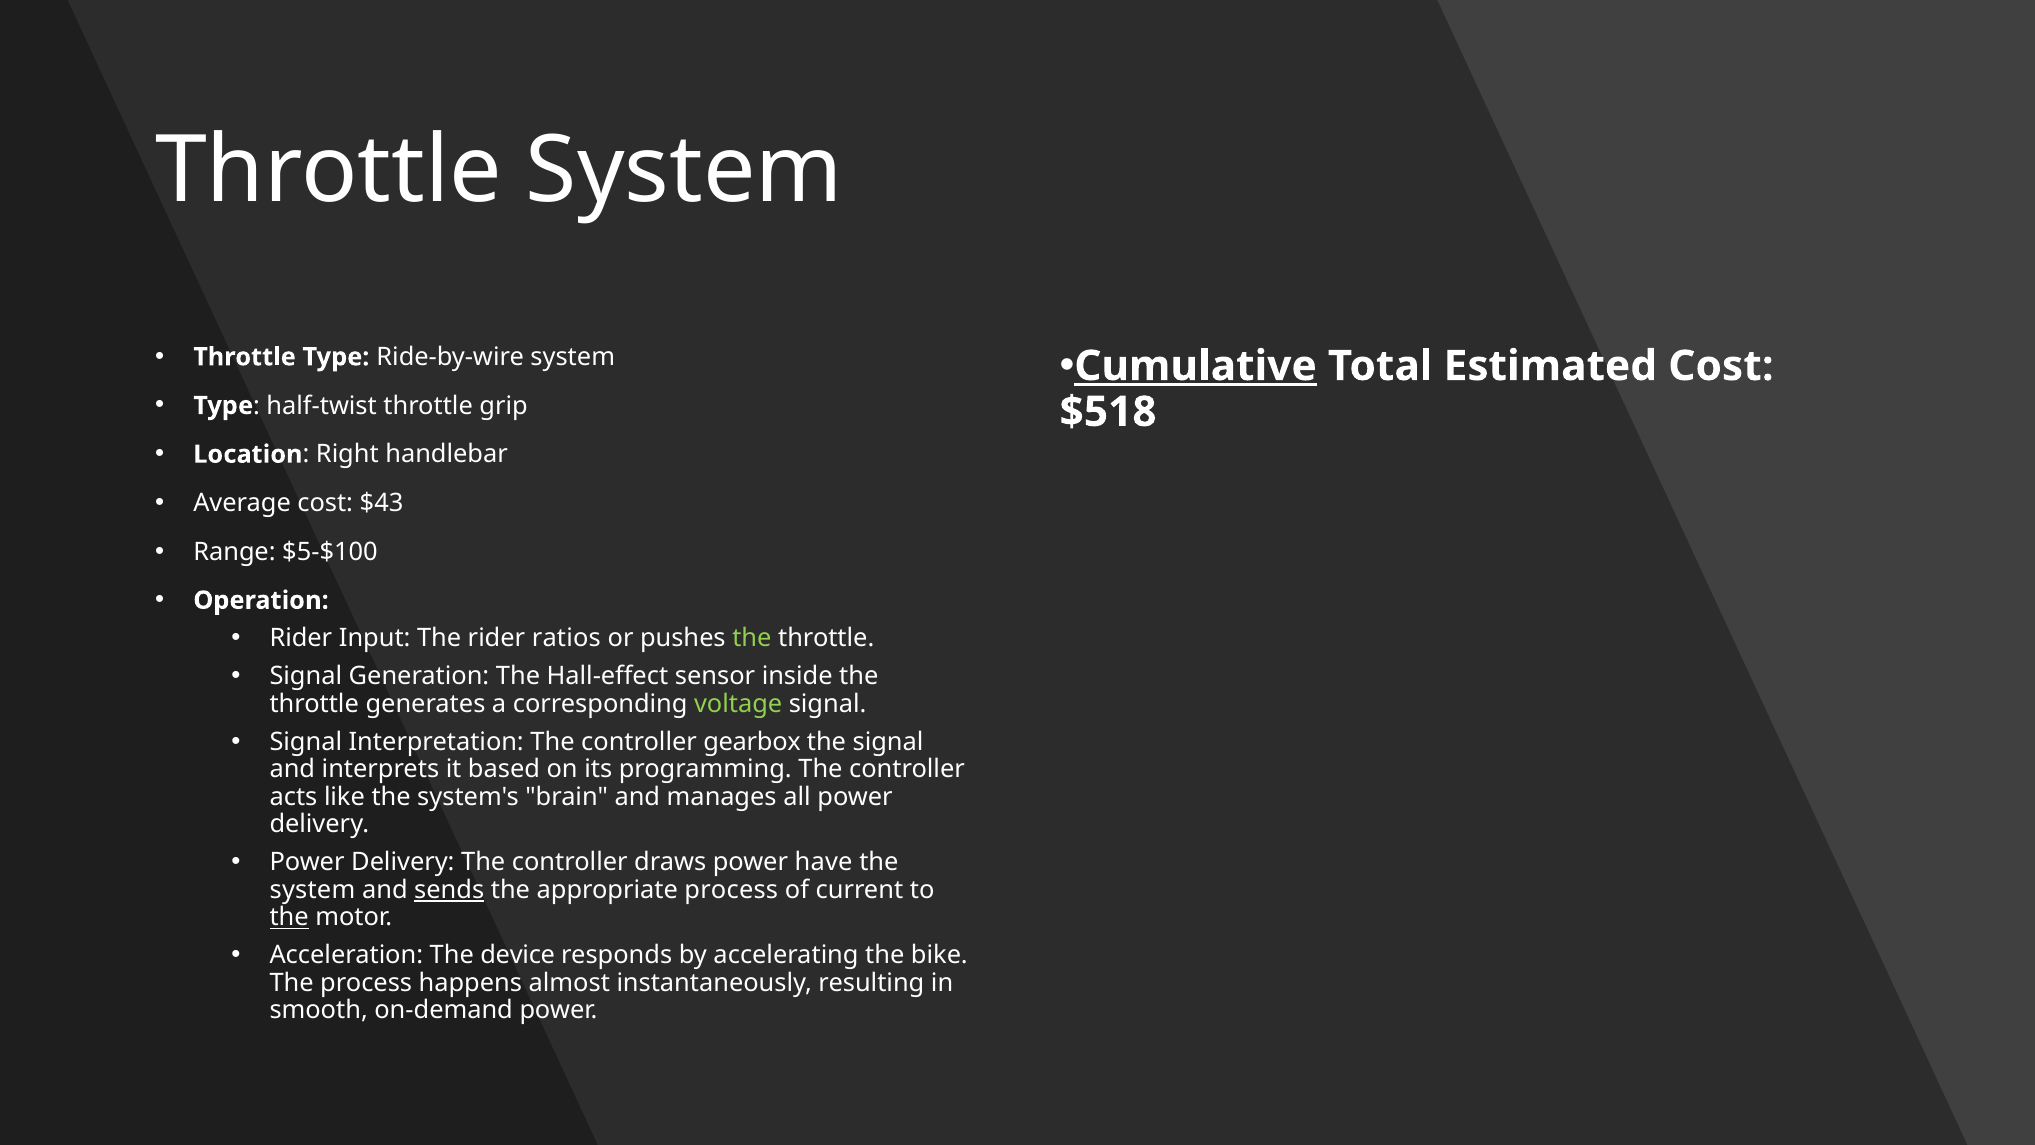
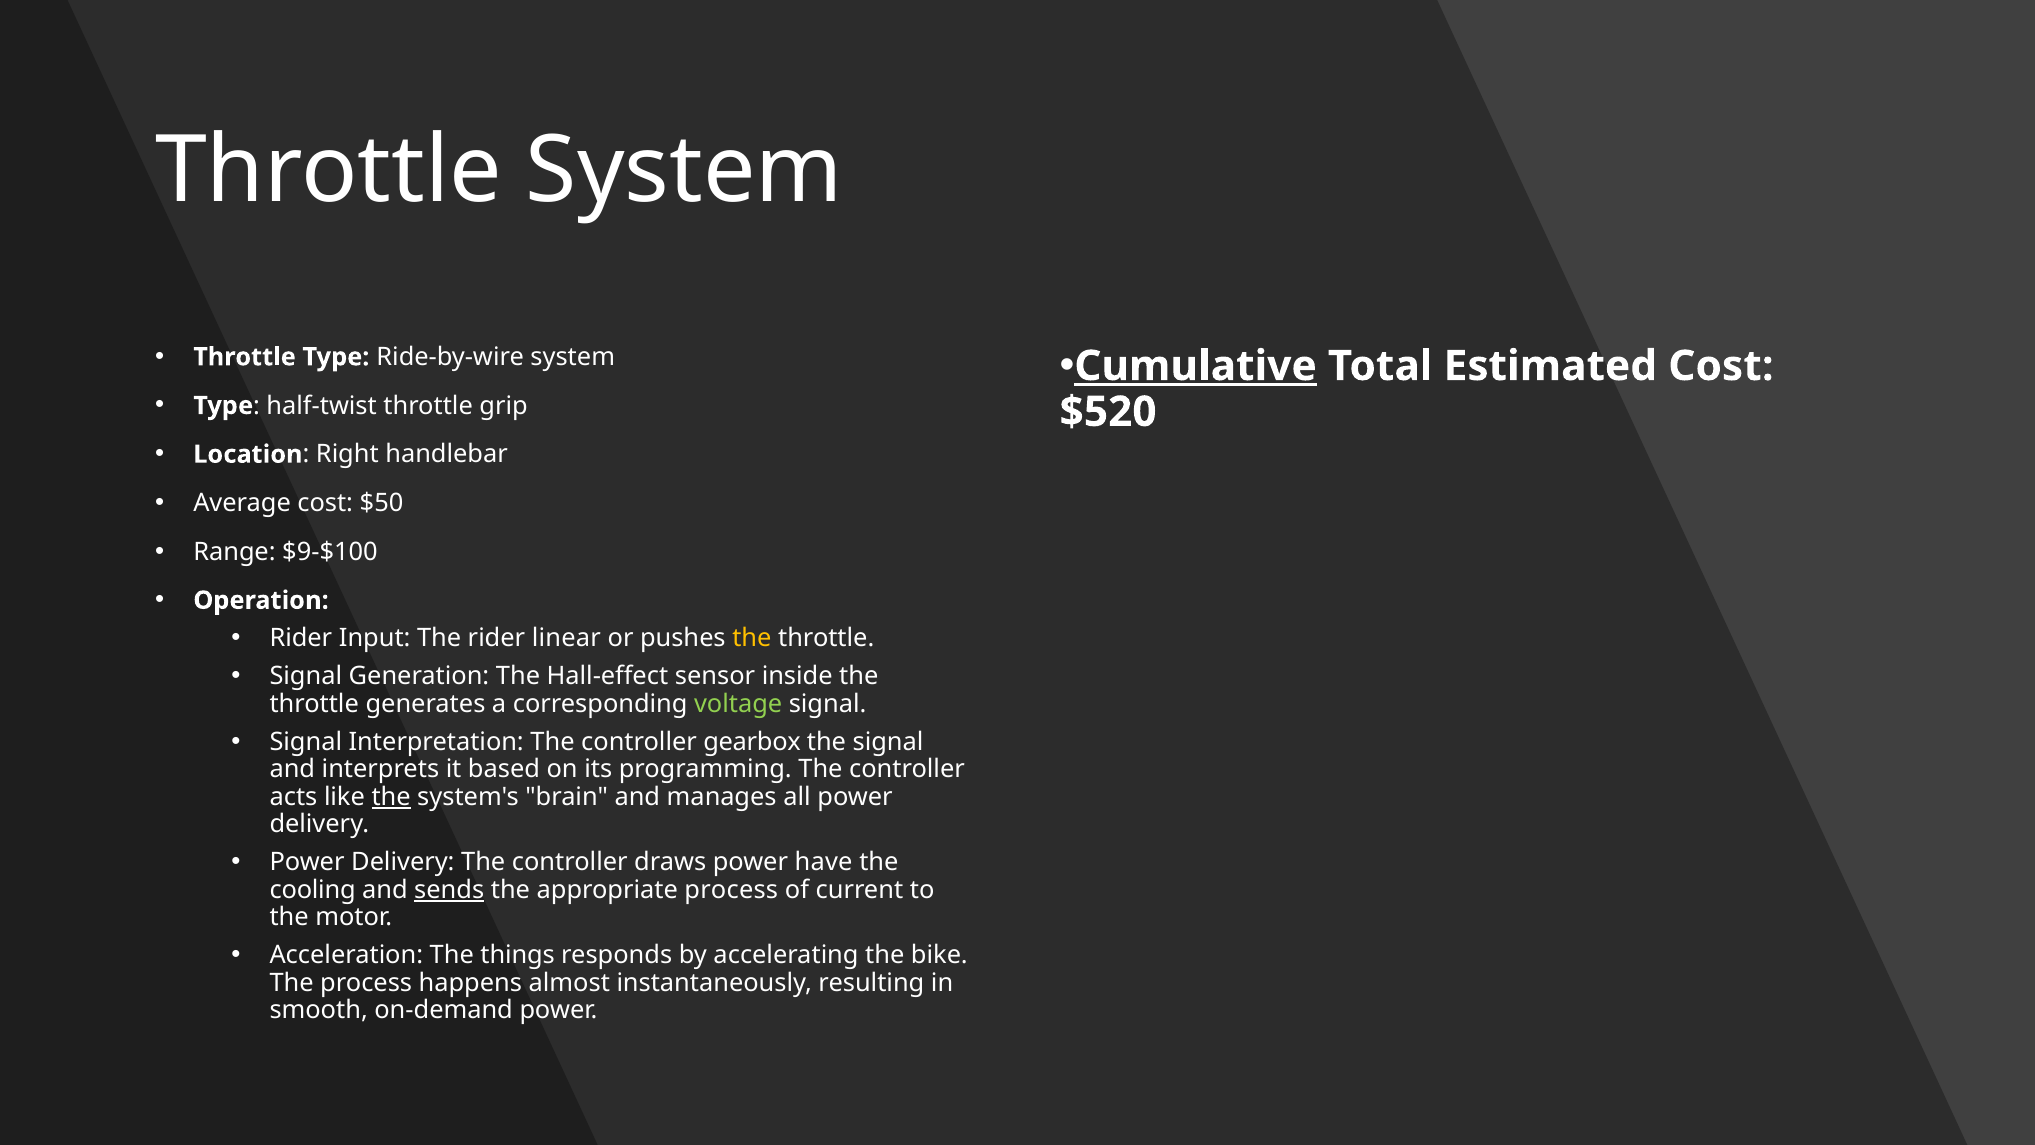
$518: $518 -> $520 (1108, 412)
$43: $43 -> $50 (382, 503)
$5-$100: $5-$100 -> $9-$100 (330, 552)
ratios: ratios -> linear (566, 638)
the colour: light green -> yellow (752, 638)
the underline: none -> present (391, 797)
system: system -> cooling (313, 890)
the underline: present -> none (289, 917)
device: device -> things (518, 955)
